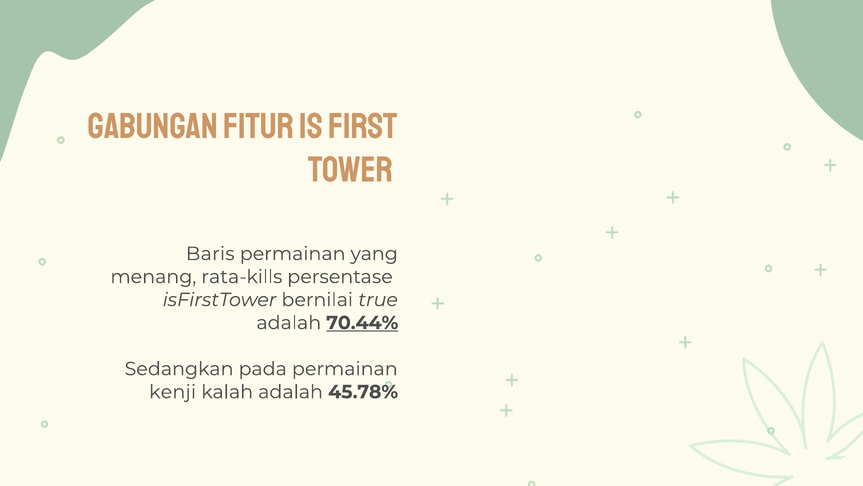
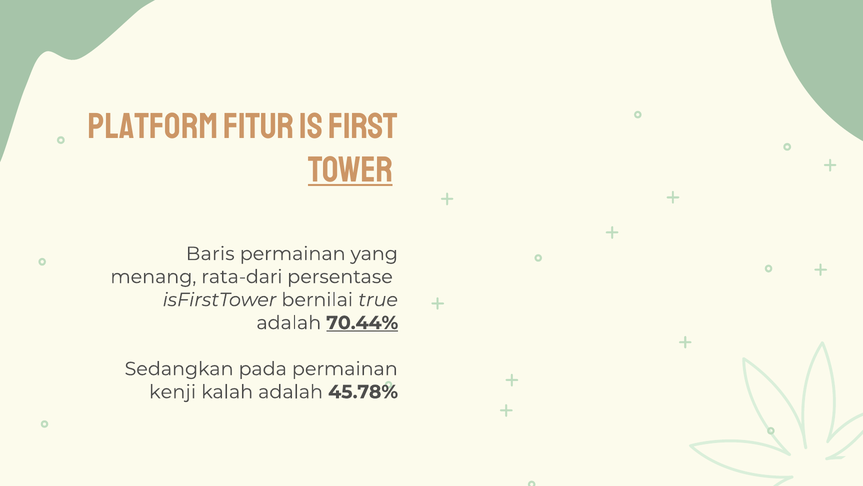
gabungan: gabungan -> platform (153, 126)
TOWER underline: none -> present (351, 170)
rata-kills: rata-kills -> rata-dari (242, 276)
